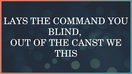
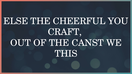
LAYS: LAYS -> ELSE (16, 21)
COMMAND: COMMAND -> CHEERFUL (79, 21)
BLIND: BLIND -> CRAFT (65, 32)
